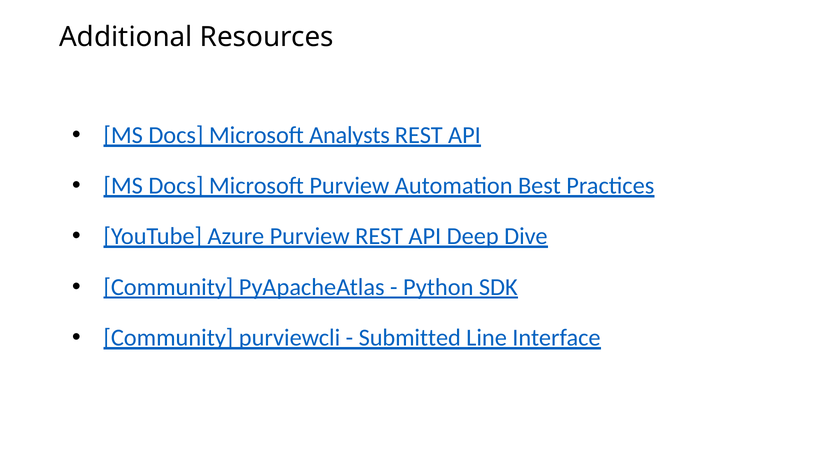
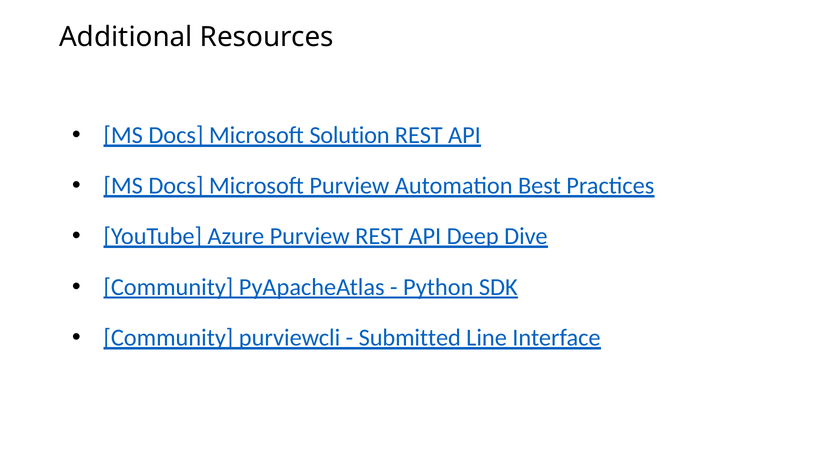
Analysts: Analysts -> Solution (350, 135)
